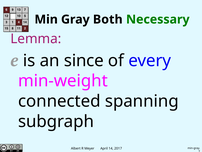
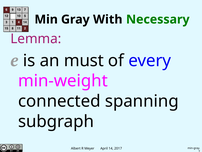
Both: Both -> With (108, 19)
since: since -> must (84, 60)
